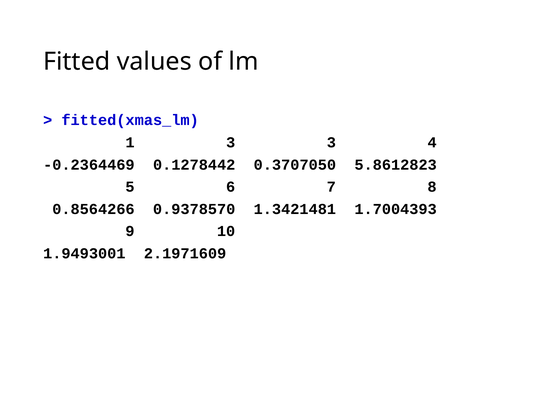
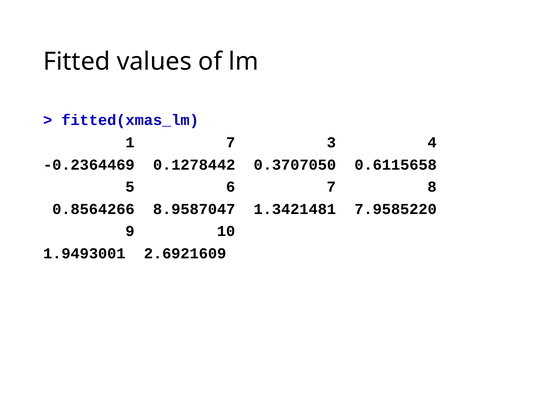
1 3: 3 -> 7 (231, 142)
5.8612823: 5.8612823 -> 0.6115658 (396, 165)
0.9378570: 0.9378570 -> 8.9587047 (194, 209)
1.7004393: 1.7004393 -> 7.9585220 (396, 209)
2.1971609: 2.1971609 -> 2.6921609 (185, 253)
